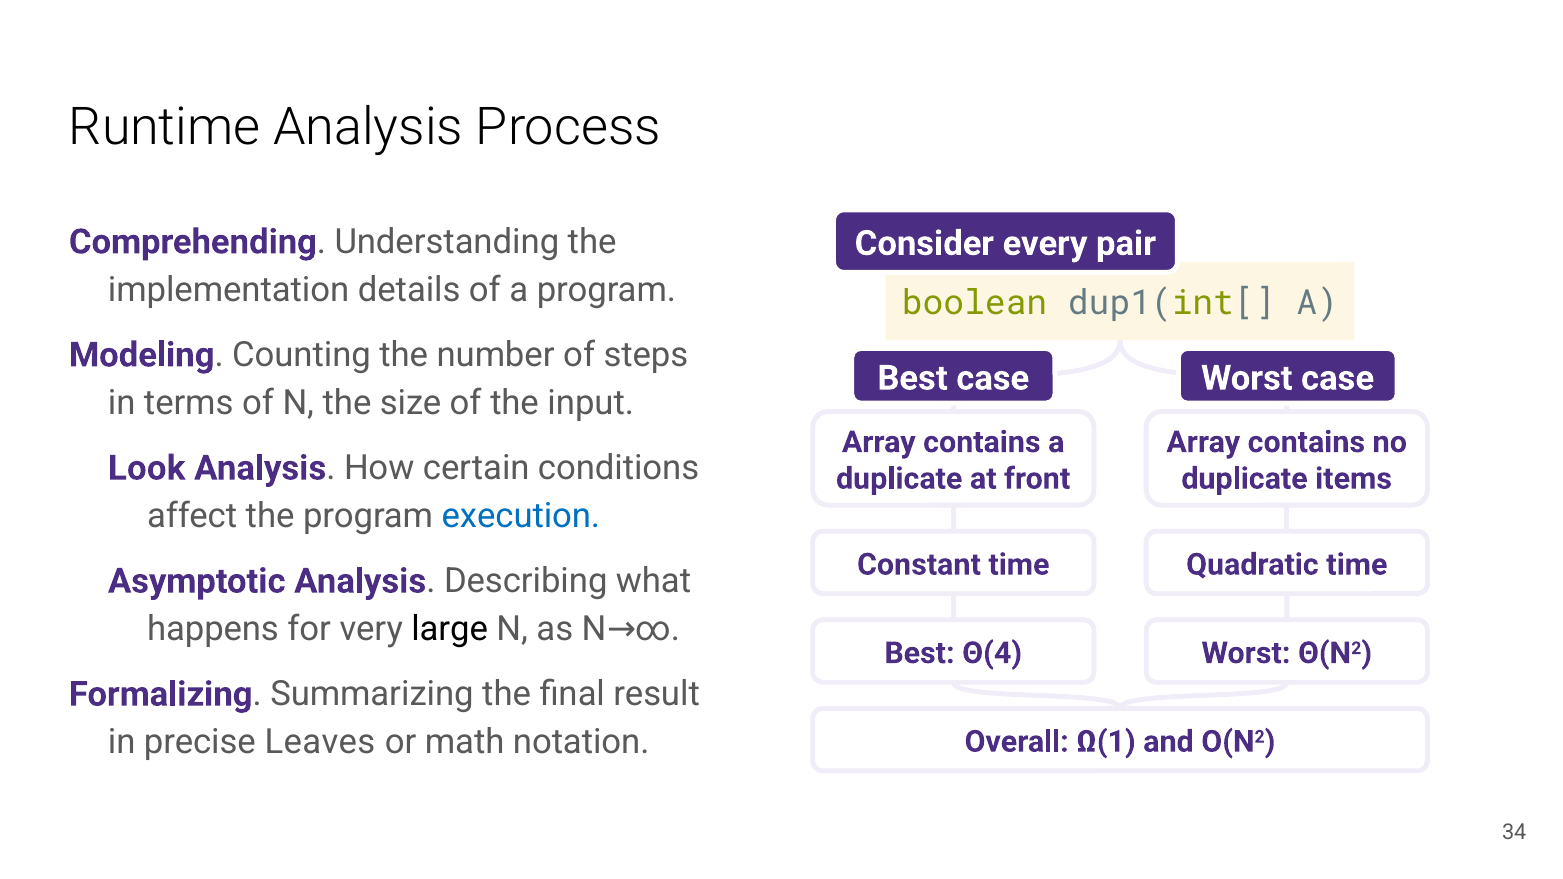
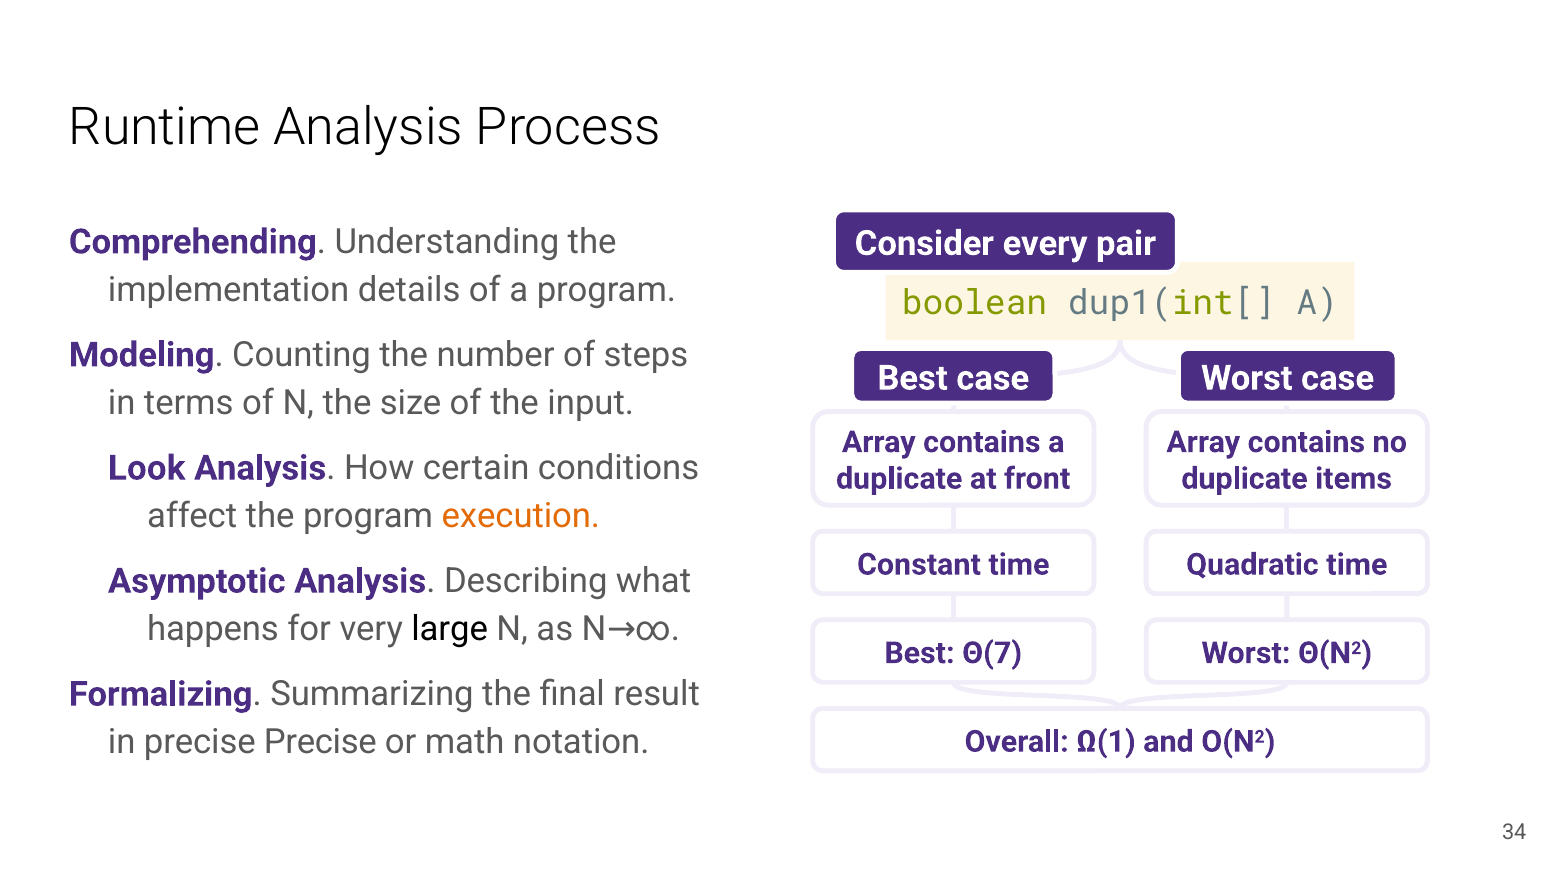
execution colour: blue -> orange (521, 516)
Θ(4: Θ(4 -> Θ(7 (992, 653)
precise Leaves: Leaves -> Precise (320, 742)
